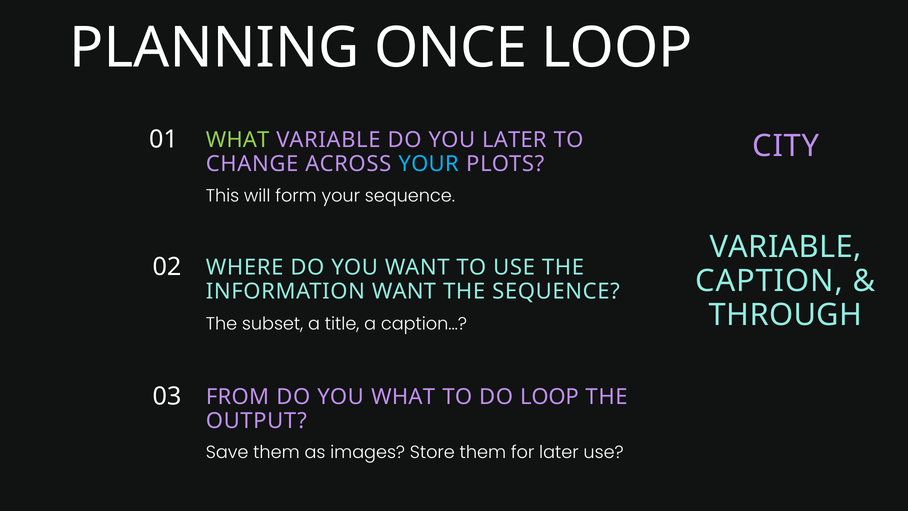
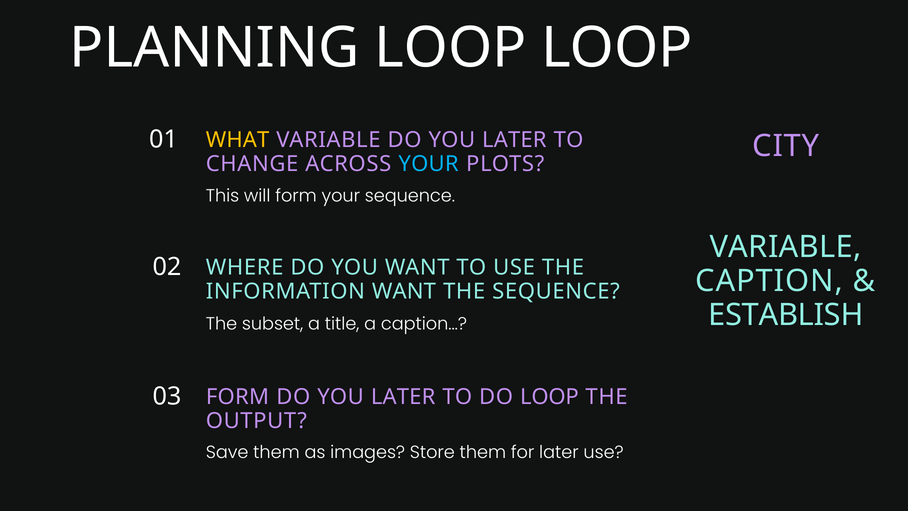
PLANNING ONCE: ONCE -> LOOP (451, 48)
WHAT colour: light green -> yellow (238, 140)
THROUGH: THROUGH -> ESTABLISH (786, 315)
FROM: FROM -> FORM (237, 397)
WHAT: WHAT -> LATER (403, 397)
